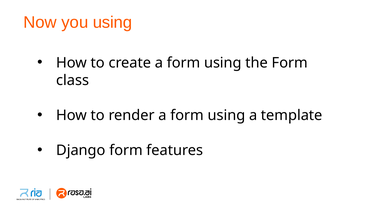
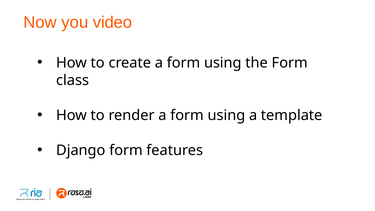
you using: using -> video (112, 22)
